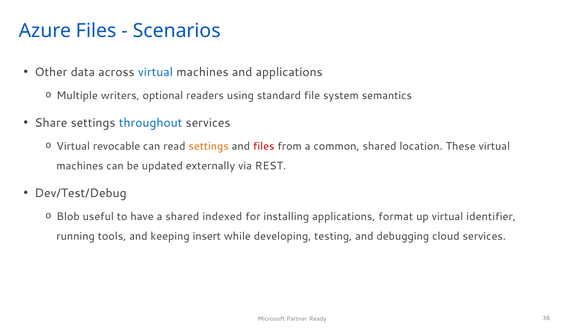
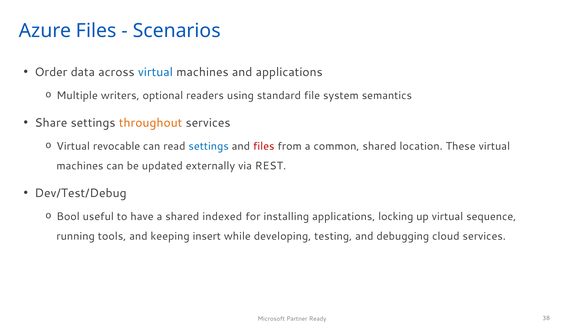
Other: Other -> Order (51, 72)
throughout colour: blue -> orange (151, 123)
settings colour: orange -> blue (209, 146)
Blob: Blob -> Bool (68, 217)
format: format -> locking (396, 217)
identifier: identifier -> sequence (491, 217)
